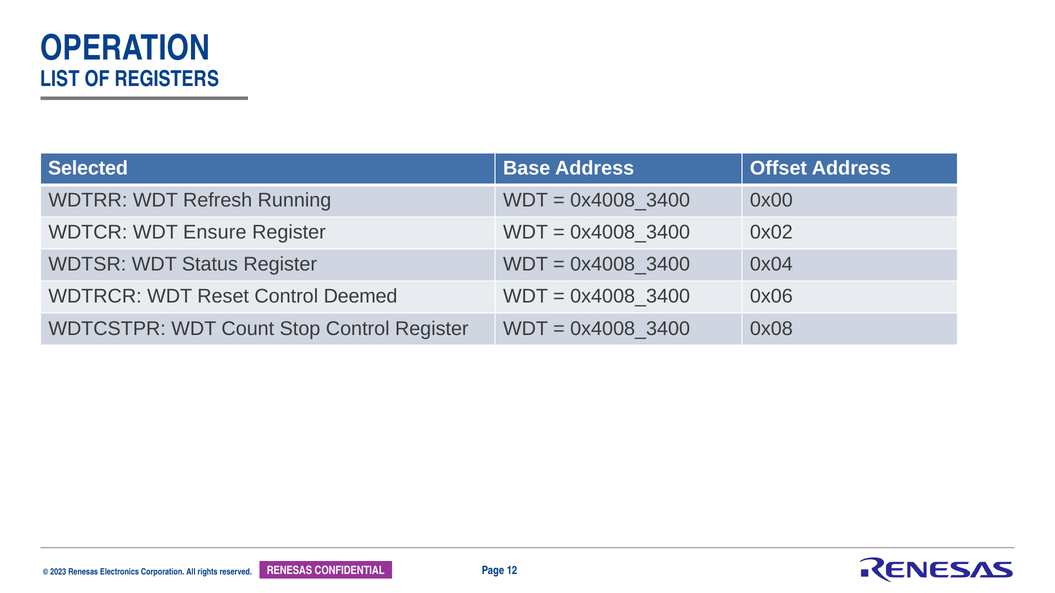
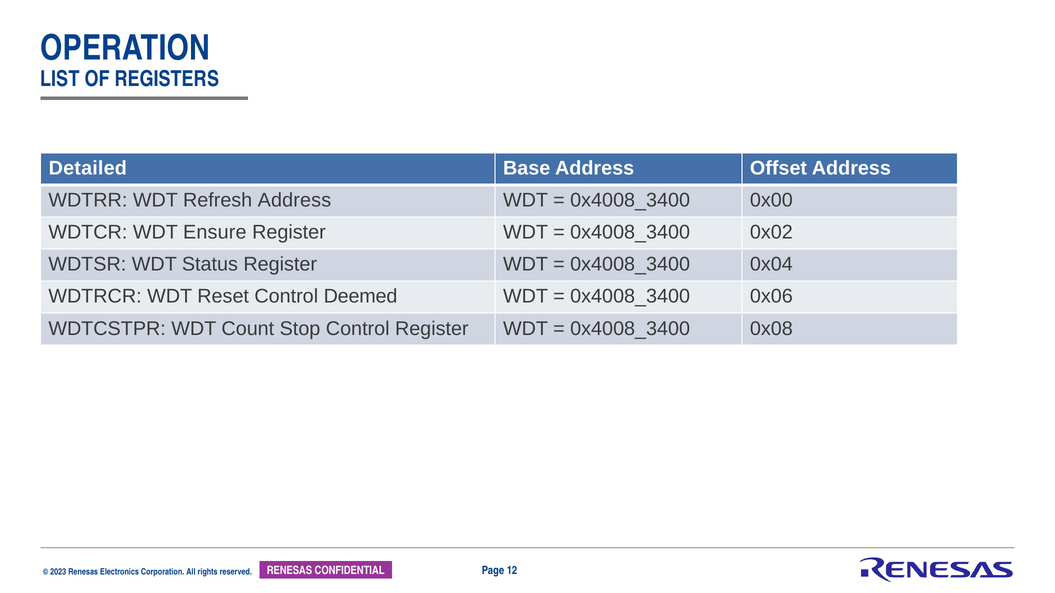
Selected: Selected -> Detailed (88, 168)
Refresh Running: Running -> Address (294, 200)
